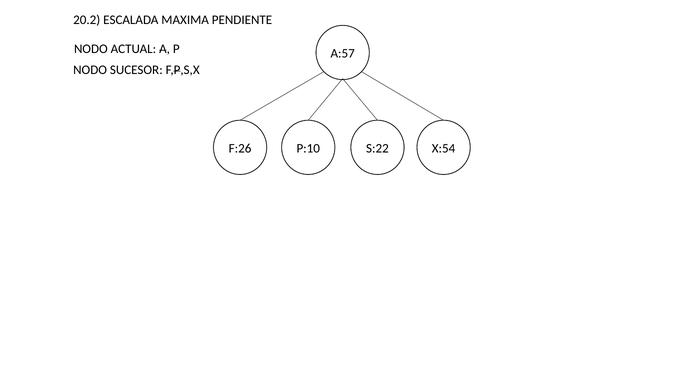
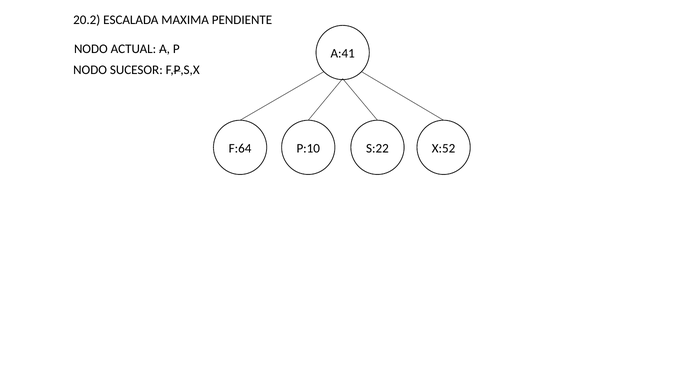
A:57: A:57 -> A:41 (343, 53)
F:26: F:26 -> F:64 (240, 148)
X:54: X:54 -> X:52 (444, 148)
